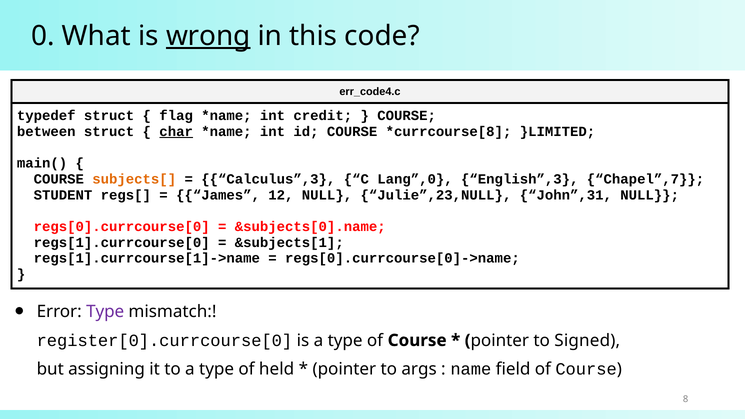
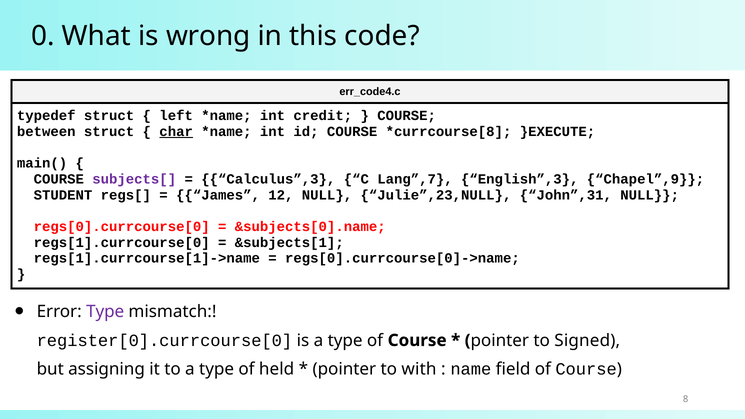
wrong underline: present -> none (208, 36)
flag: flag -> left (176, 116)
}LIMITED: }LIMITED -> }EXECUTE (557, 132)
subjects[ colour: orange -> purple (134, 179)
Lang”,0: Lang”,0 -> Lang”,7 (415, 179)
Chapel”,7: Chapel”,7 -> Chapel”,9 (646, 179)
args: args -> with (419, 369)
